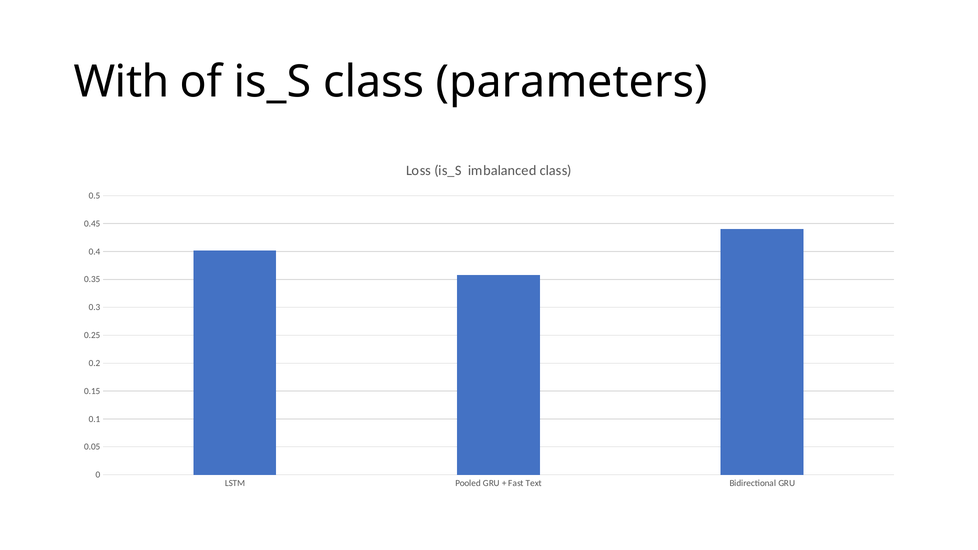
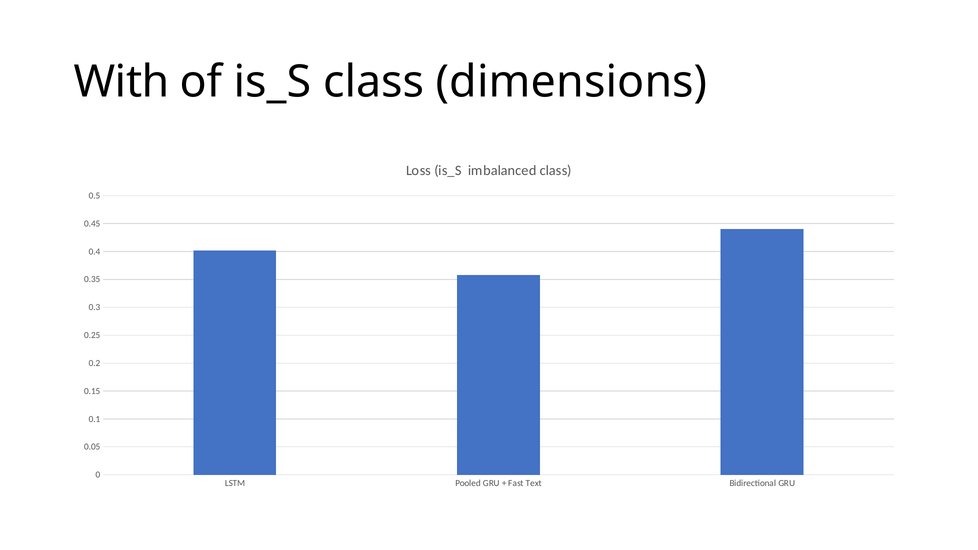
parameters: parameters -> dimensions (572, 82)
